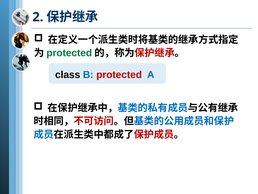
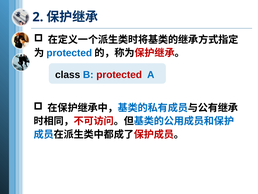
protected colour: green -> blue (69, 53)
